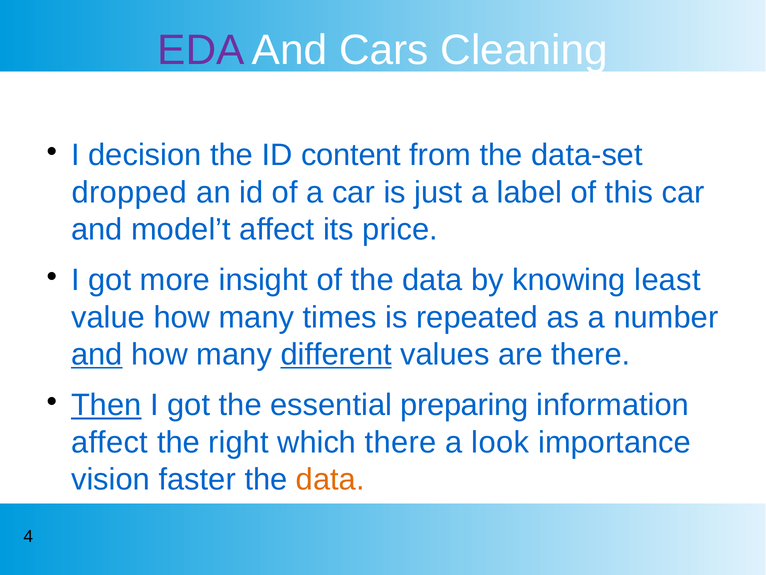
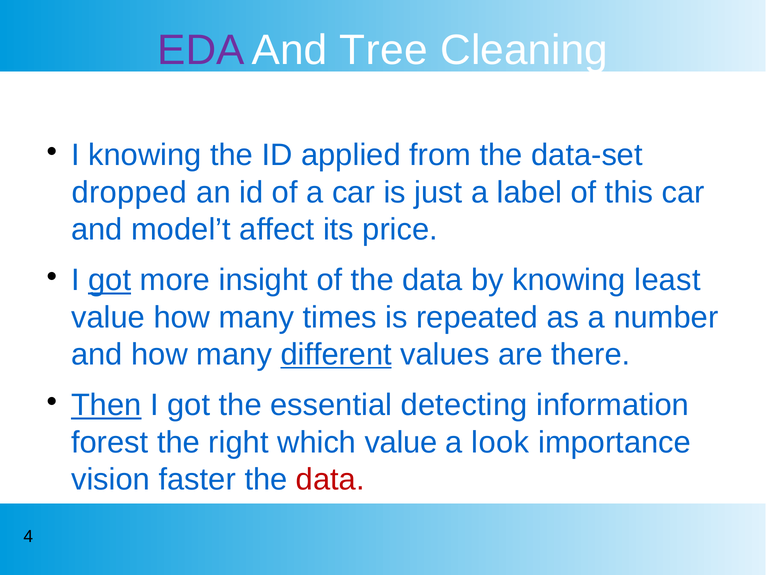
Cars: Cars -> Tree (384, 50)
I decision: decision -> knowing (145, 155)
content: content -> applied (351, 155)
got underline: none -> present (110, 280)
and underline: present -> none (97, 354)
preparing: preparing -> detecting (464, 405)
affect: affect -> forest (110, 442)
which there: there -> value (401, 442)
data colour: orange -> red (330, 479)
